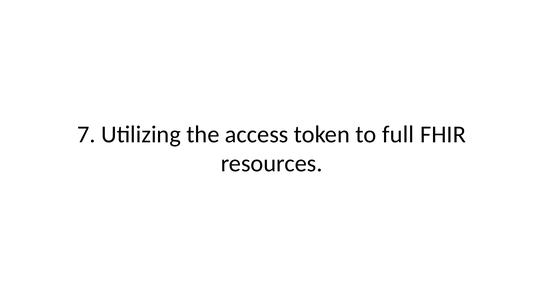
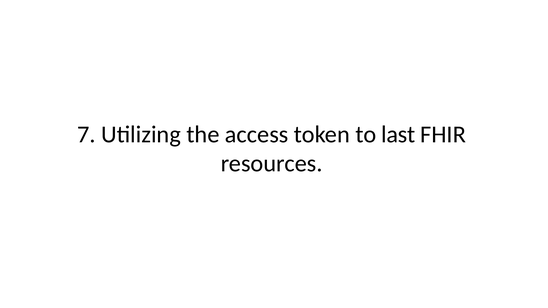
full: full -> last (398, 134)
